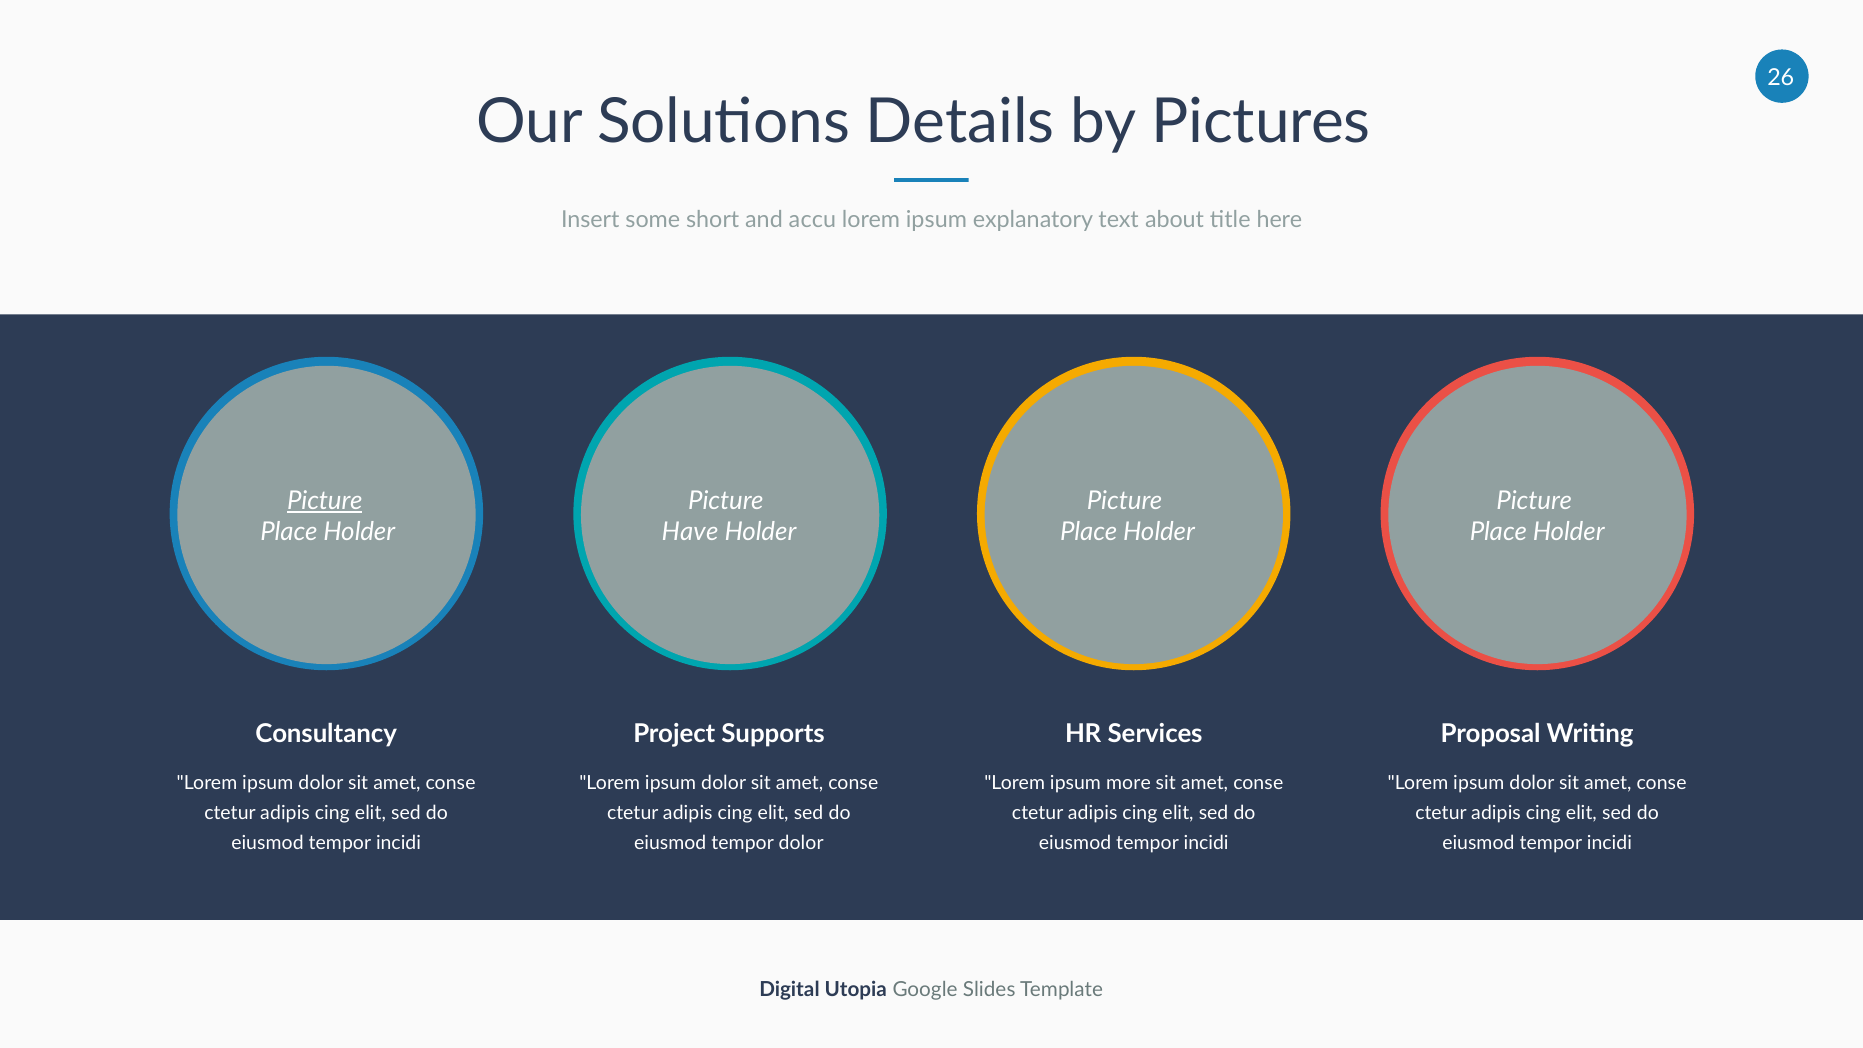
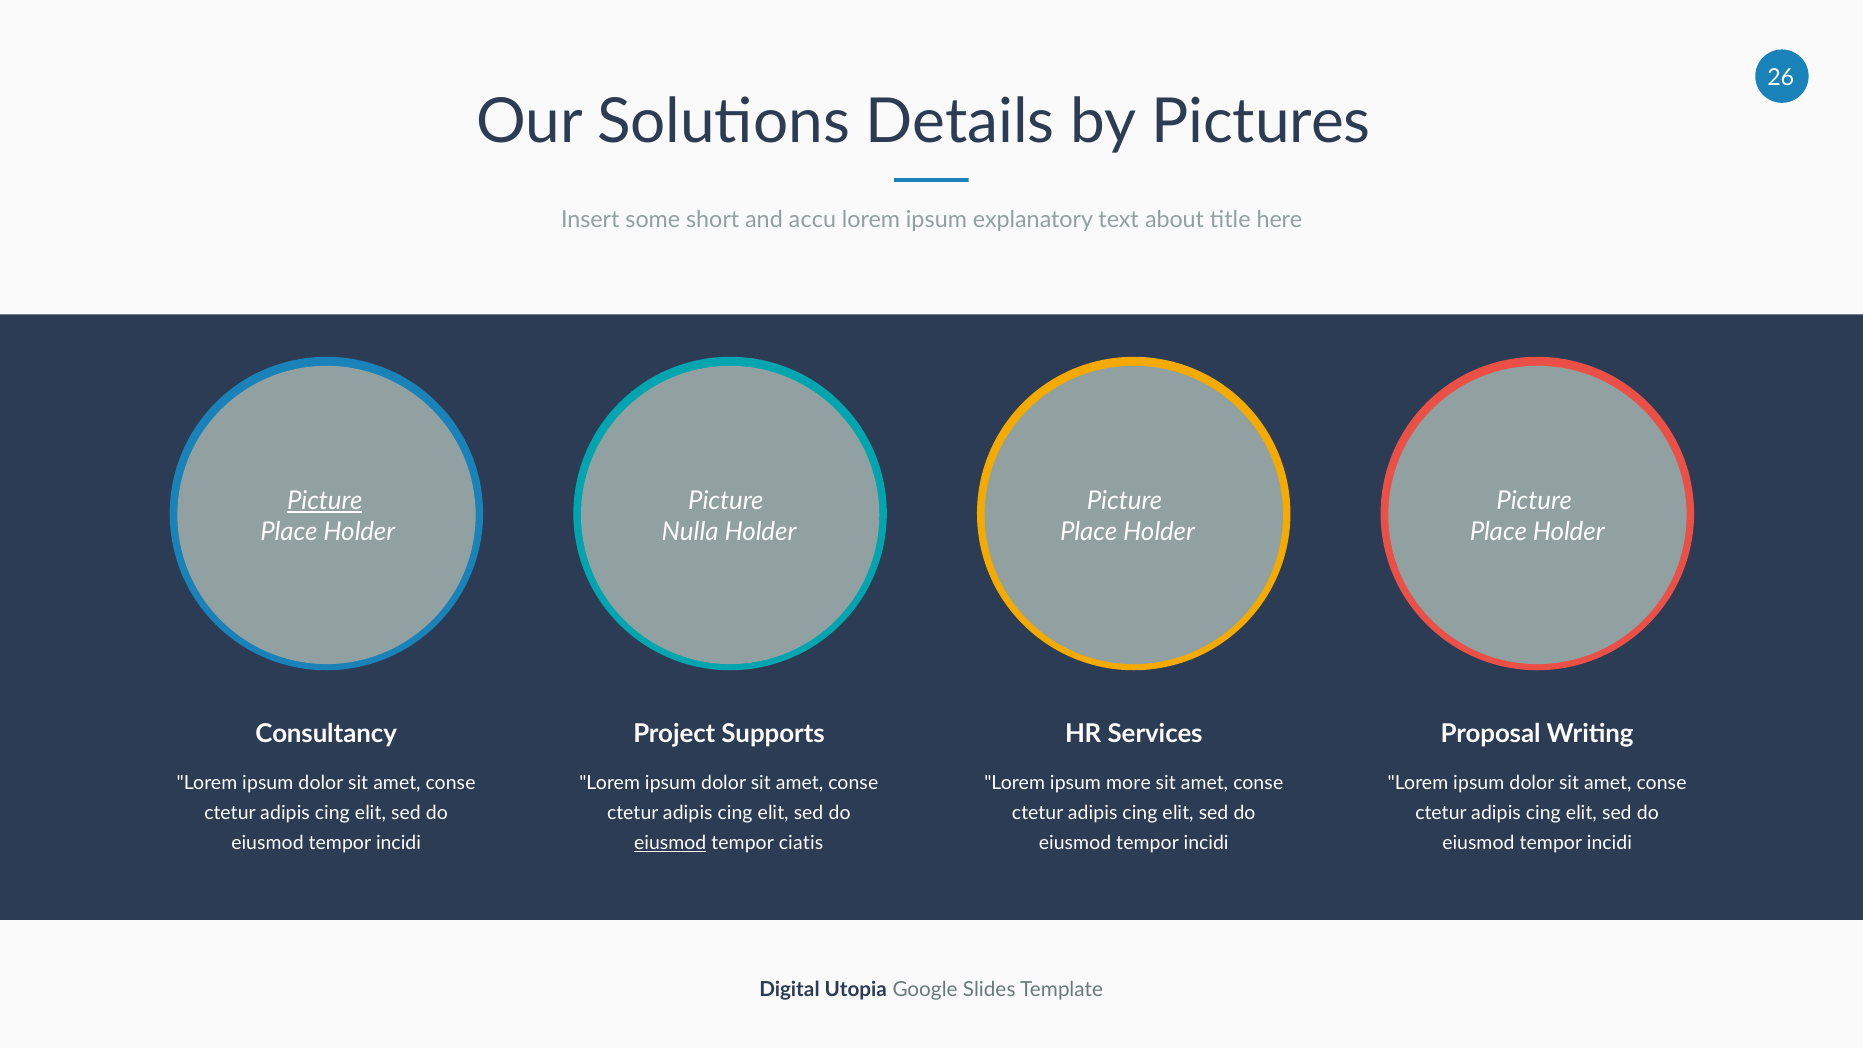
Have: Have -> Nulla (690, 532)
eiusmod underline: none -> present (670, 844)
tempor dolor: dolor -> ciatis (801, 844)
